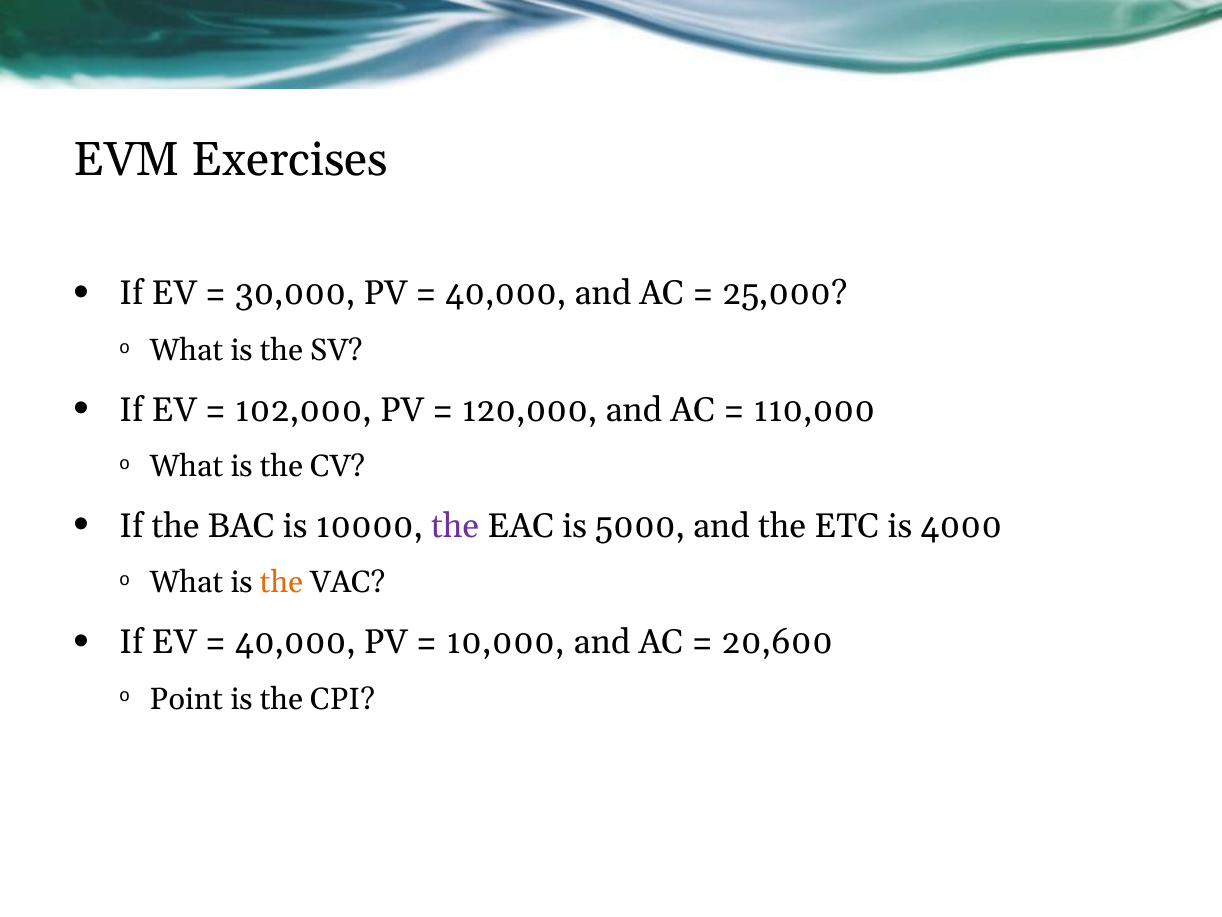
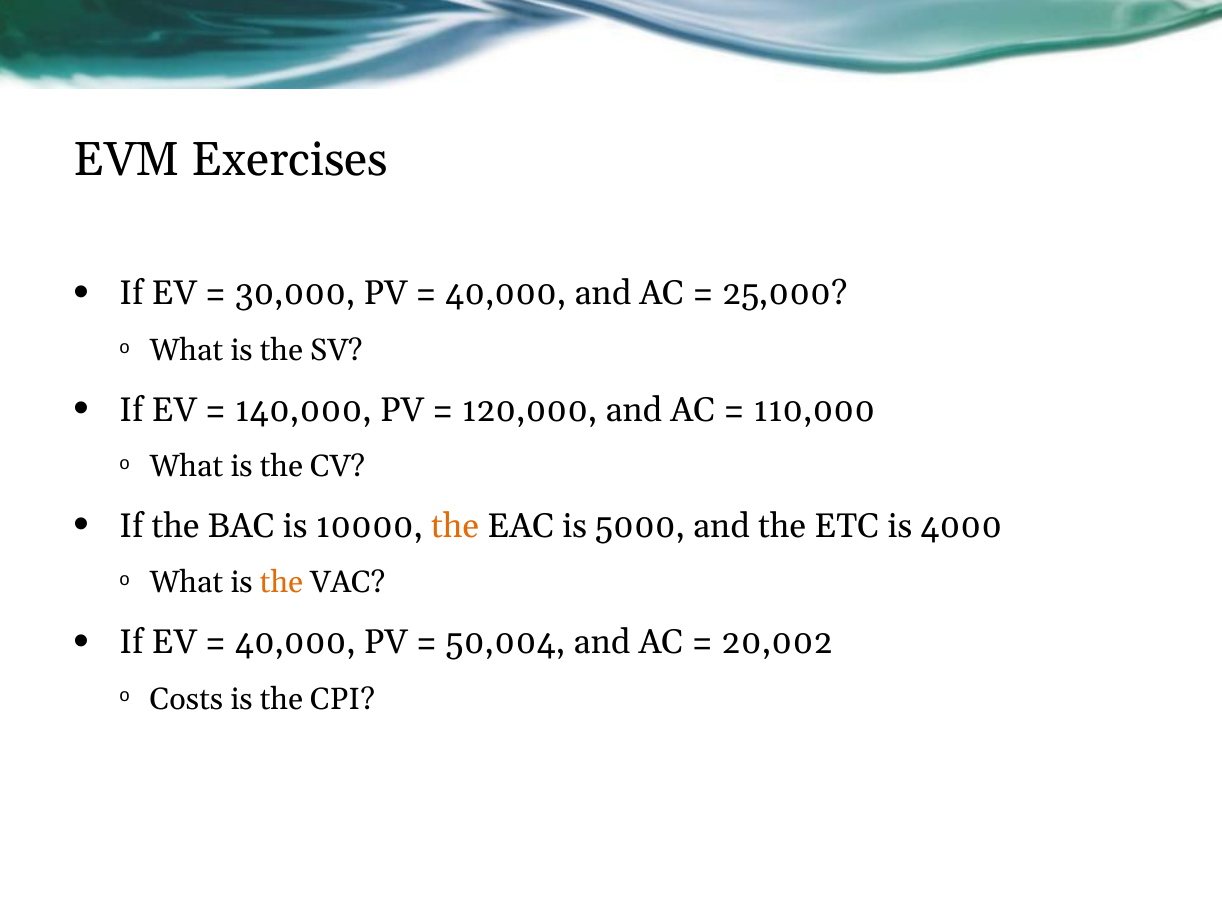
102,000: 102,000 -> 140,000 (303, 410)
the colour: purple -> orange (455, 526)
10,000: 10,000 -> 50,004 (505, 642)
20,600: 20,600 -> 20,002 (777, 642)
Point: Point -> Costs (186, 699)
